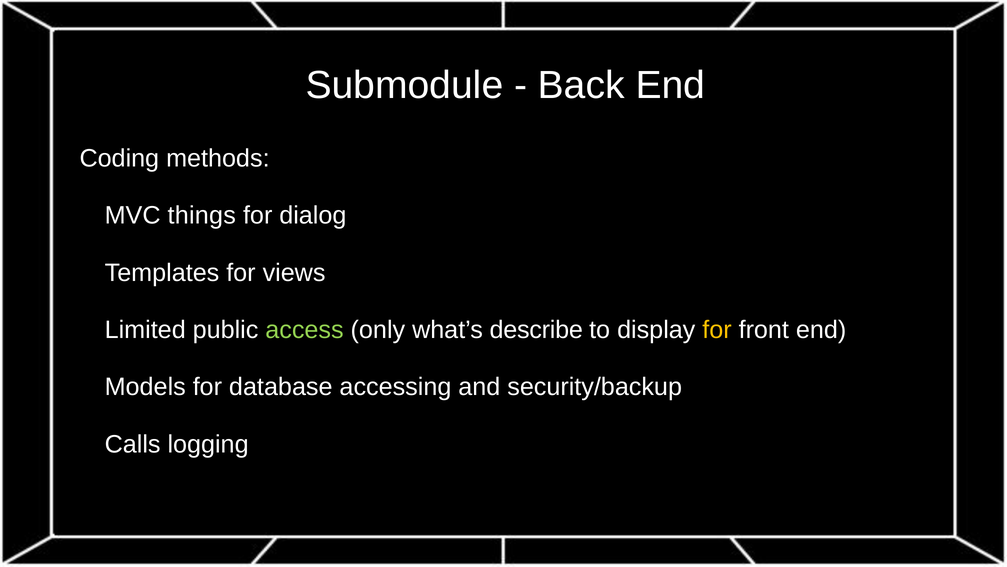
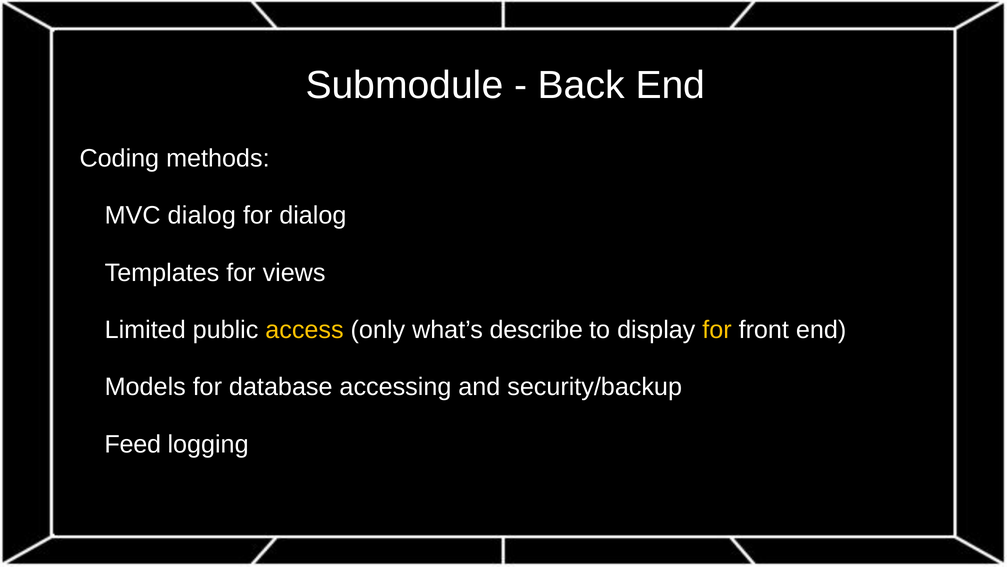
MVC things: things -> dialog (202, 215)
access colour: light green -> yellow (304, 330)
Calls: Calls -> Feed (133, 444)
